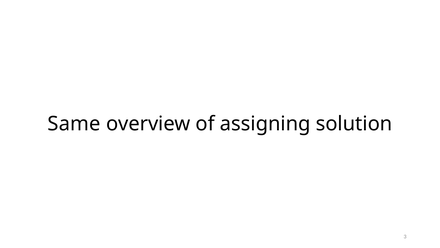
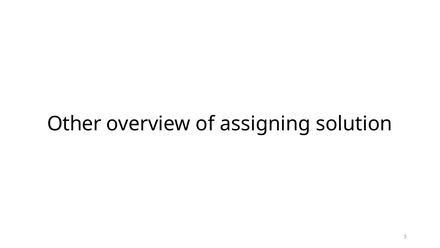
Same: Same -> Other (74, 124)
